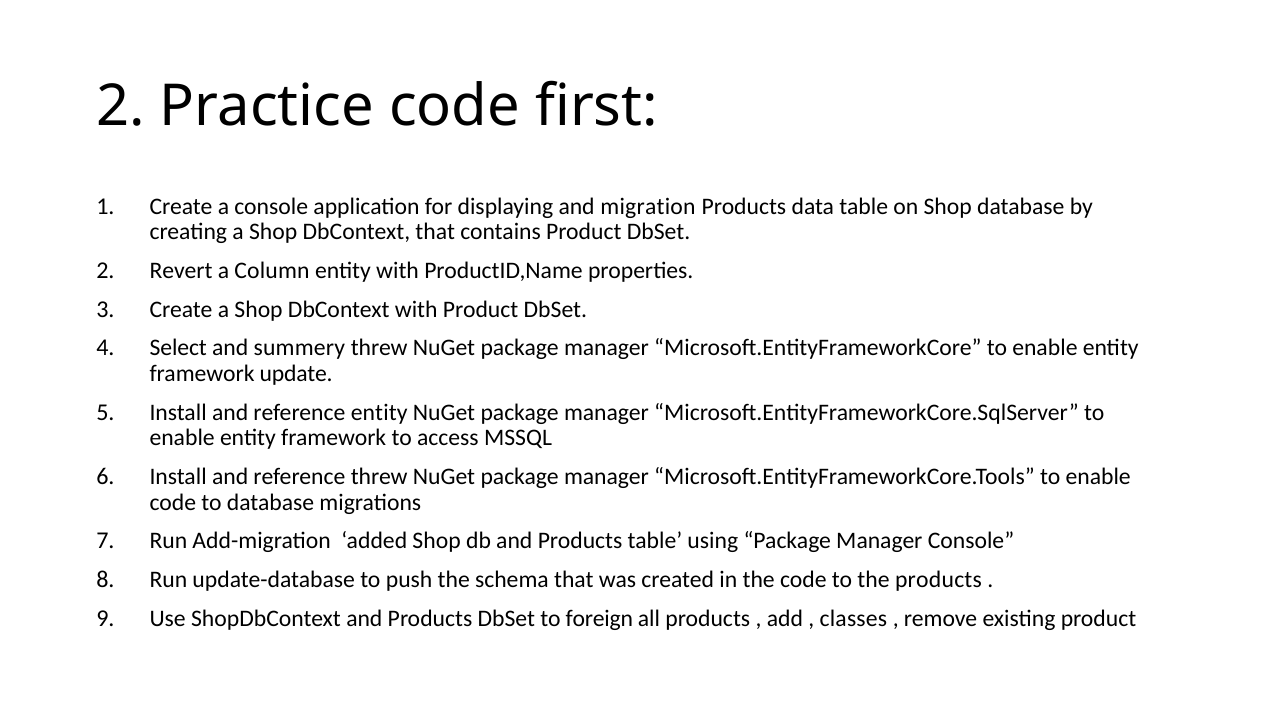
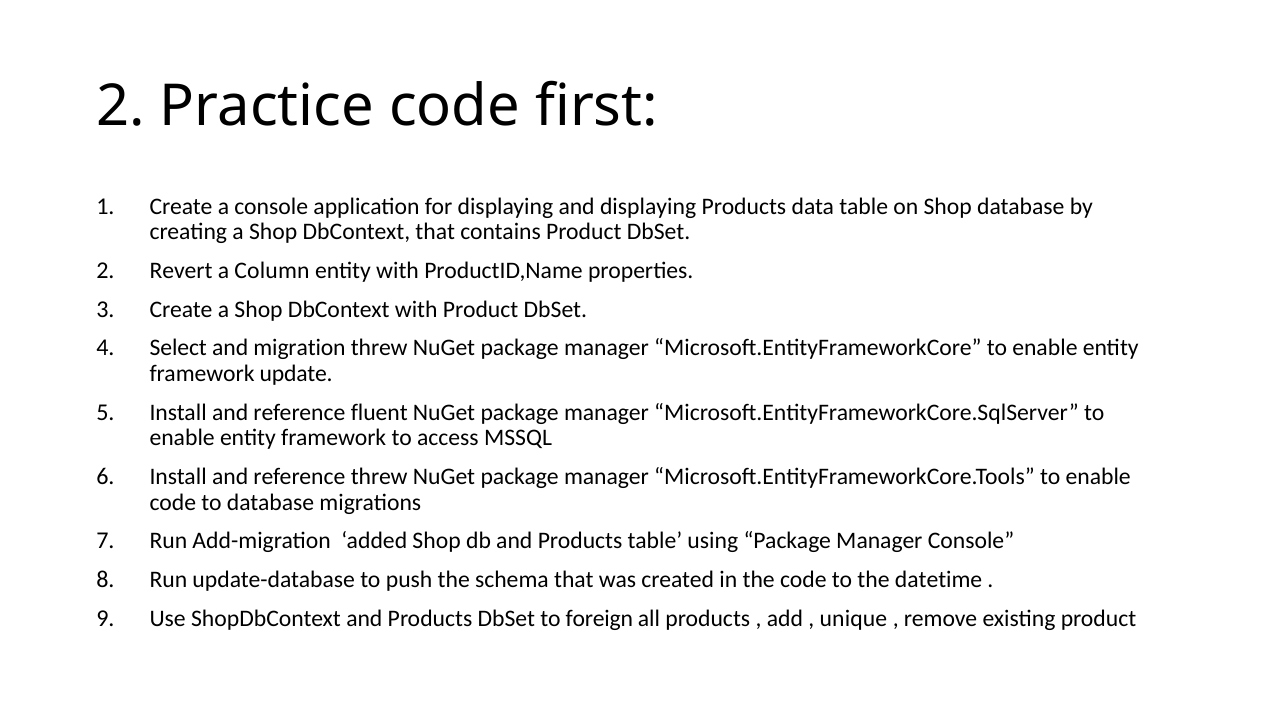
and migration: migration -> displaying (648, 207)
summery: summery -> migration (300, 348)
reference entity: entity -> fluent (379, 413)
the products: products -> datetime (939, 580)
classes: classes -> unique (853, 619)
